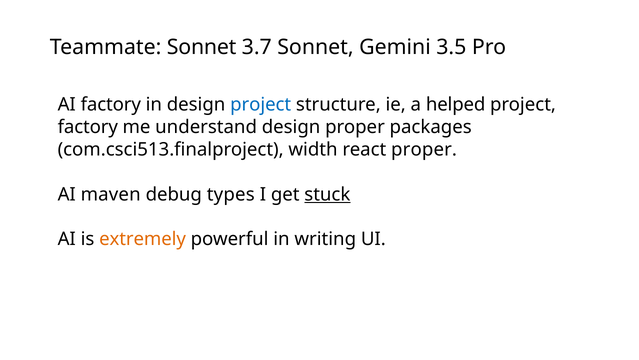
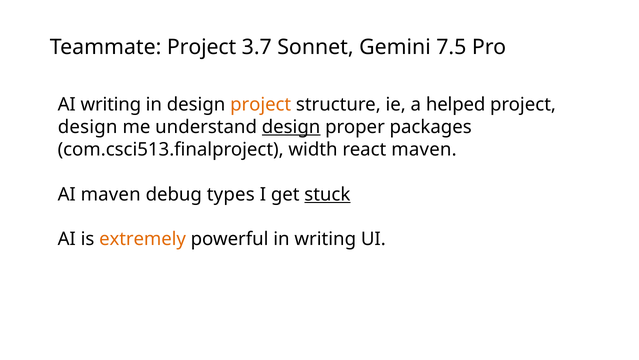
Teammate Sonnet: Sonnet -> Project (202, 47)
3.5: 3.5 -> 7.5 (451, 47)
AI factory: factory -> writing (111, 105)
project colour: blue -> orange (261, 105)
factory: factory -> design (88, 127)
design underline: none -> present (291, 127)
react proper: proper -> maven (424, 149)
